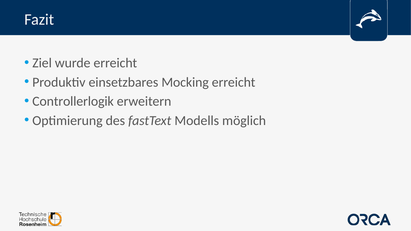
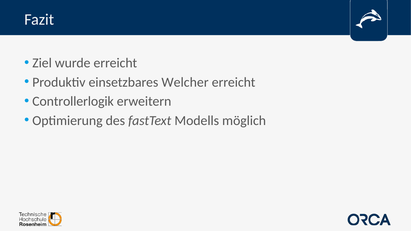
Mocking: Mocking -> Welcher (185, 82)
